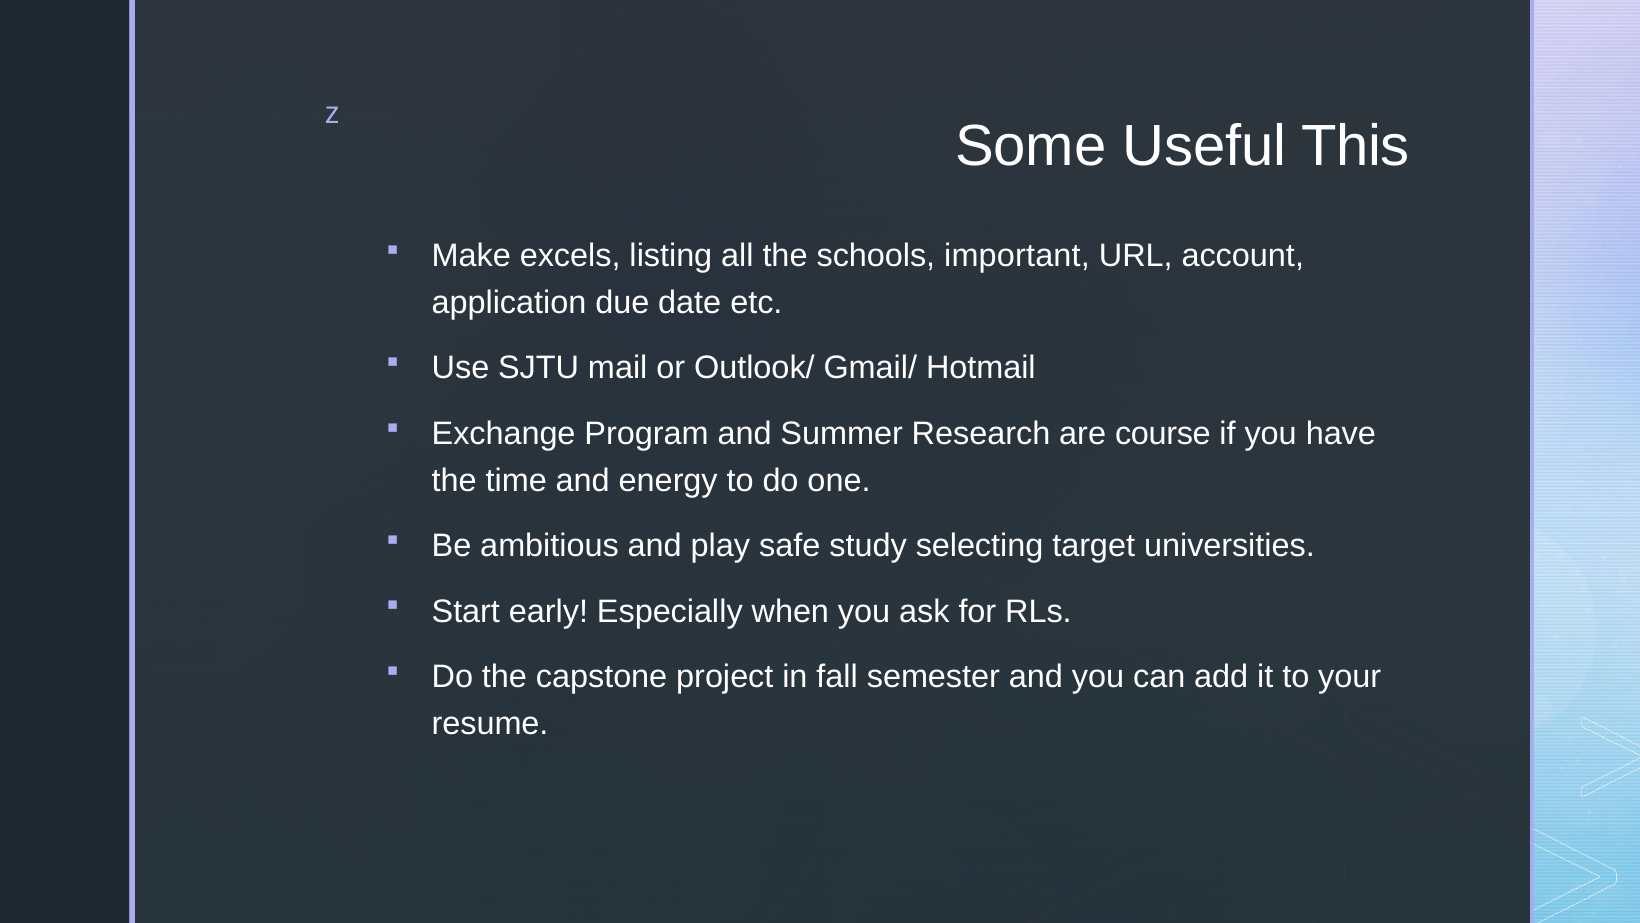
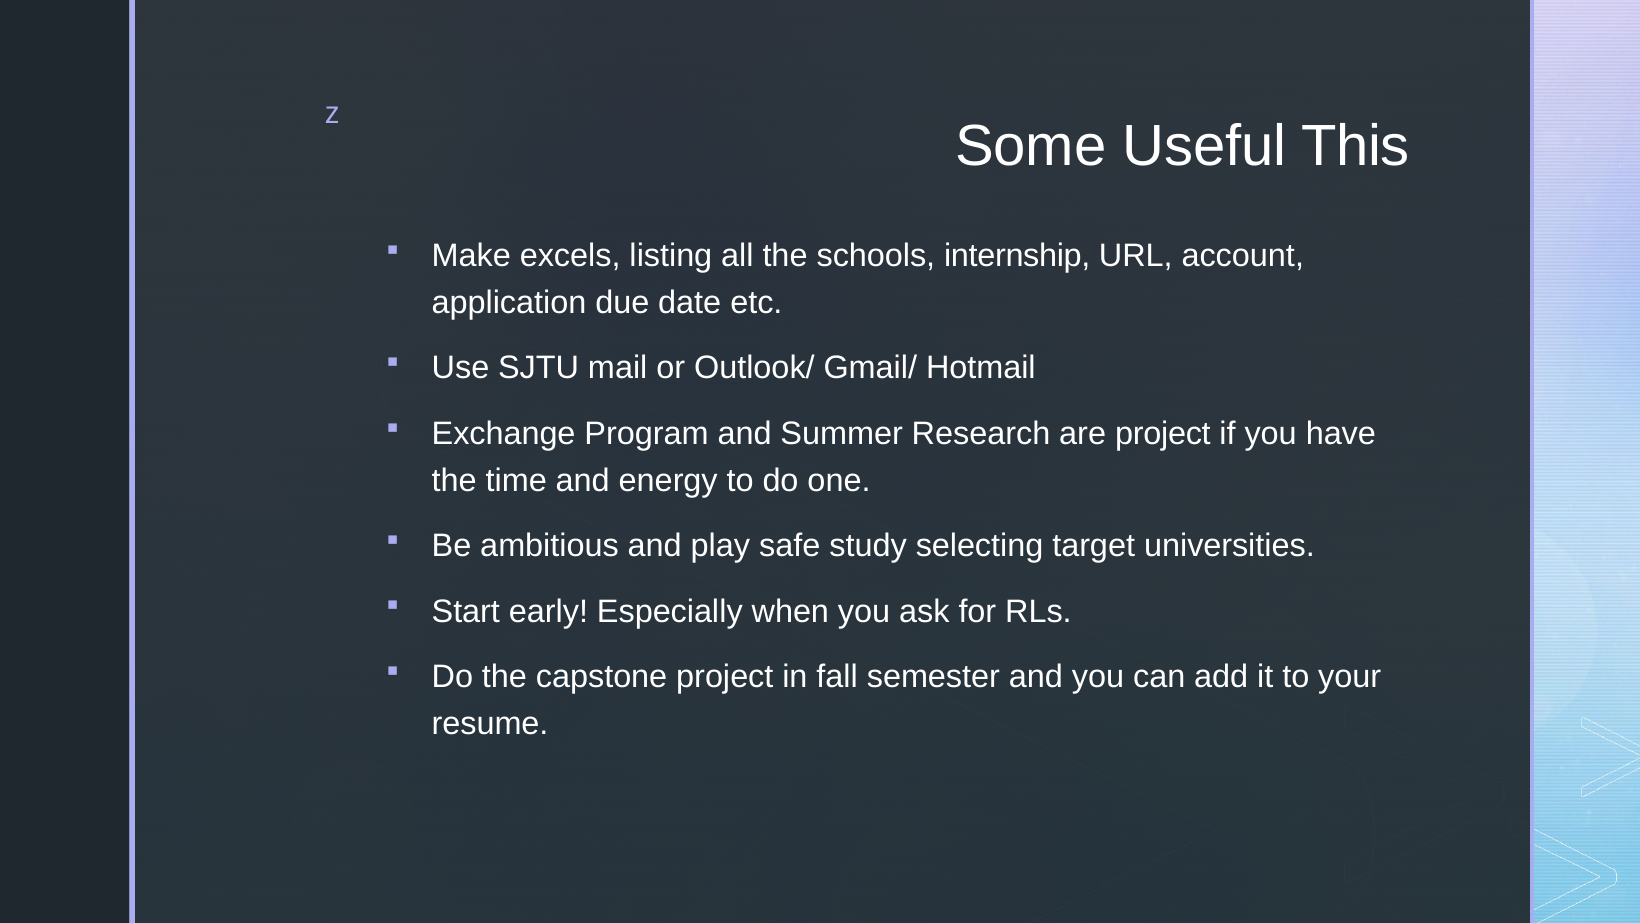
important: important -> internship (1017, 256)
are course: course -> project (1163, 433)
